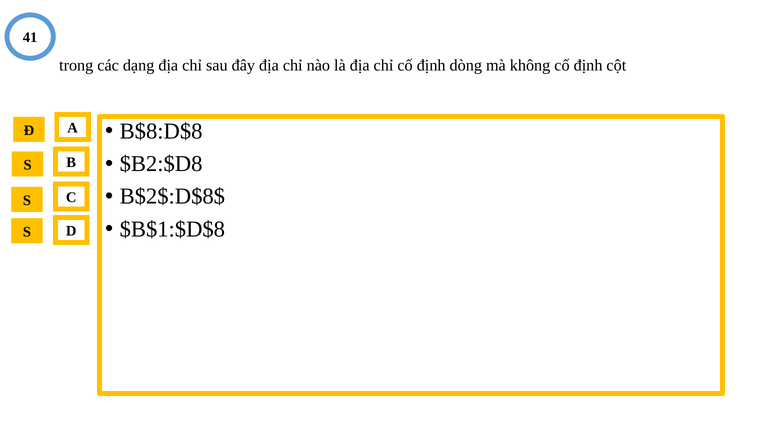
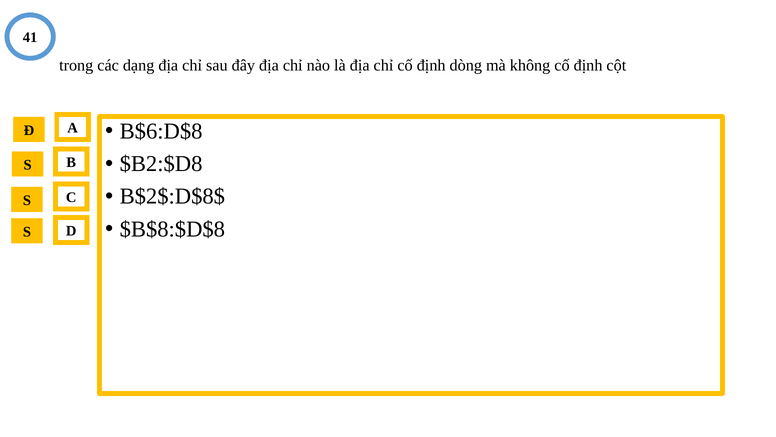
B$8:D$8: B$8:D$8 -> B$6:D$8 (161, 131)
$B$1:$D$8: $B$1:$D$8 -> $B$8:$D$8 (172, 229)
